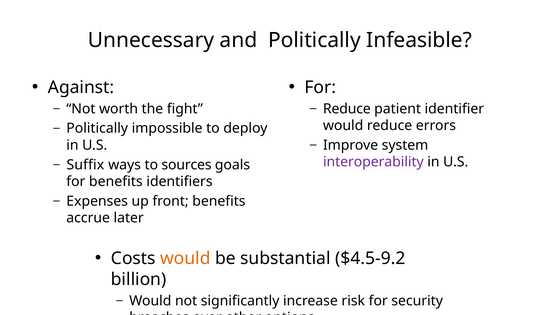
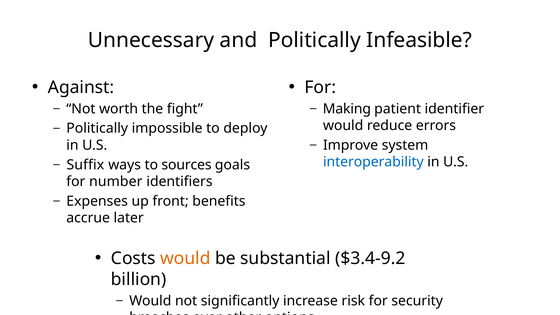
Reduce: Reduce -> Making (347, 109)
interoperability colour: purple -> blue (373, 162)
for benefits: benefits -> number (116, 182)
$4.5-9.2: $4.5-9.2 -> $3.4-9.2 (370, 258)
